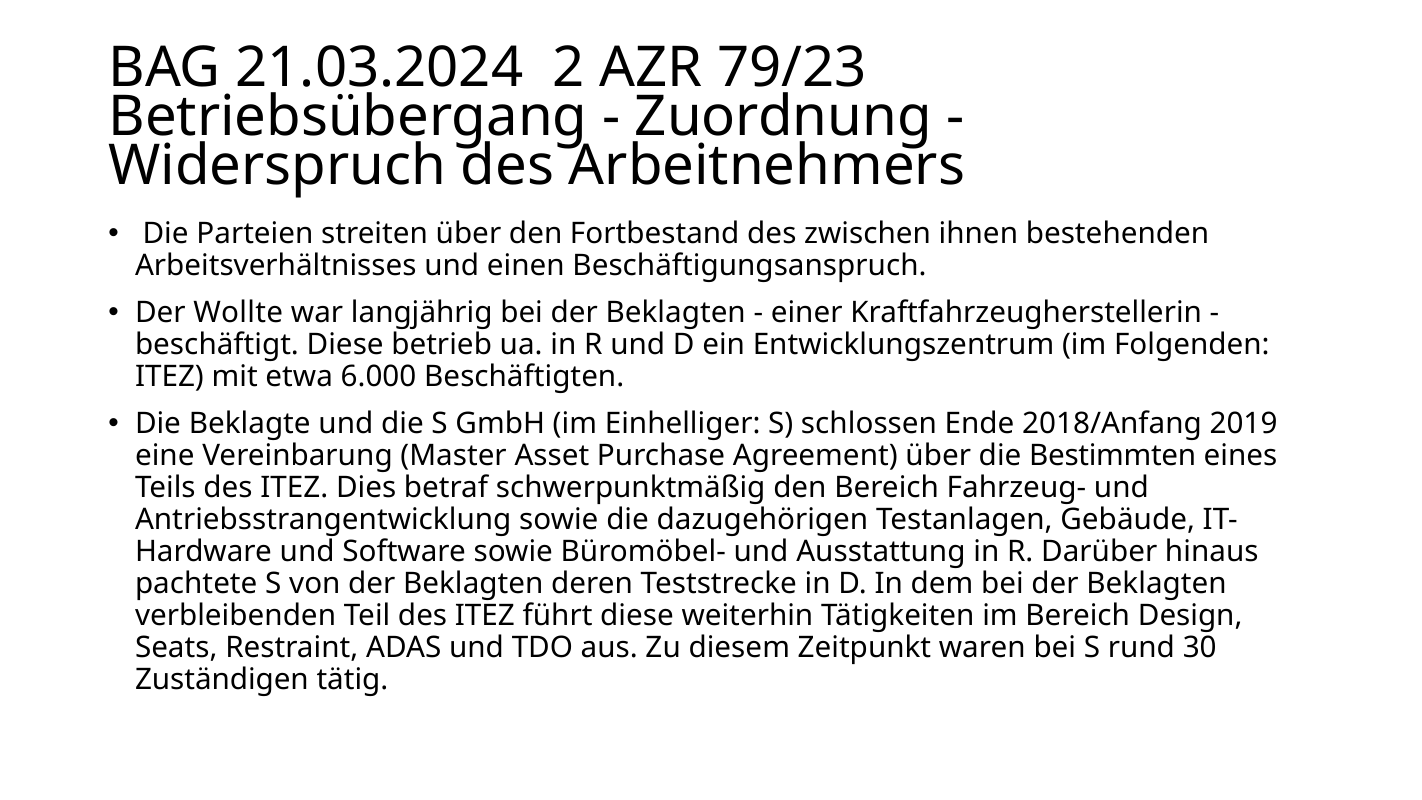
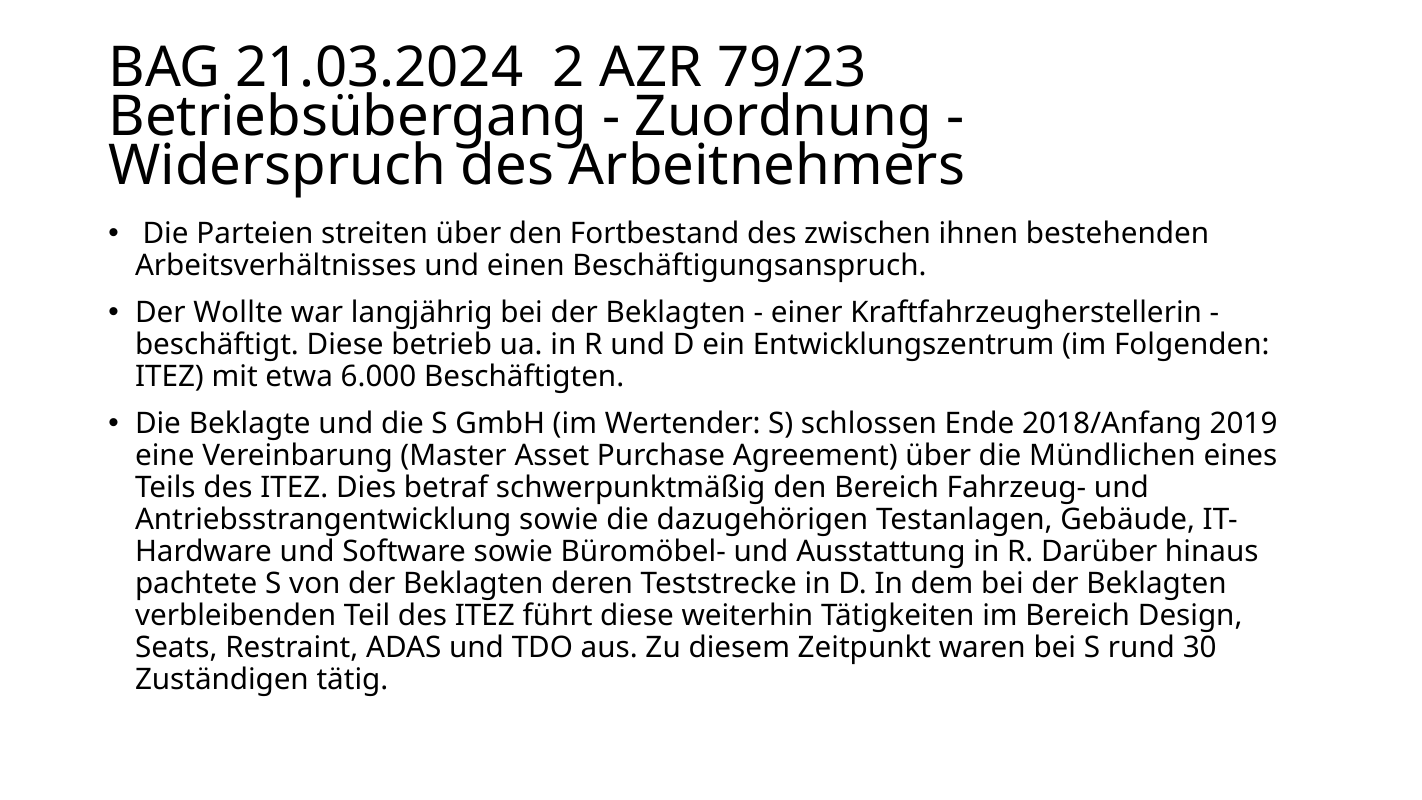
Einhelliger: Einhelliger -> Wertender (683, 424)
Bestimmten: Bestimmten -> Mündlichen (1112, 456)
